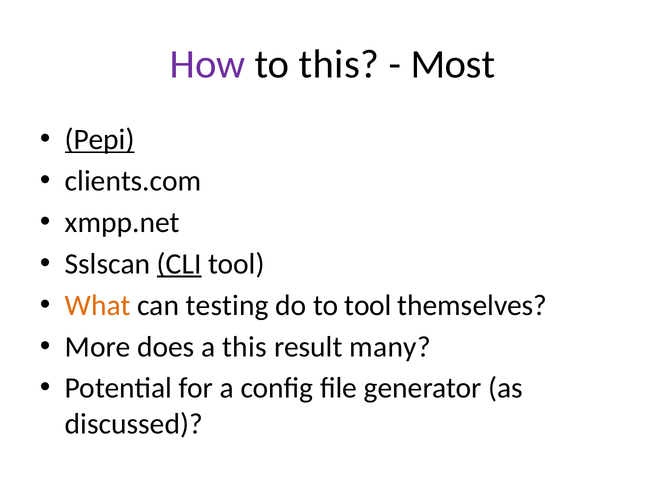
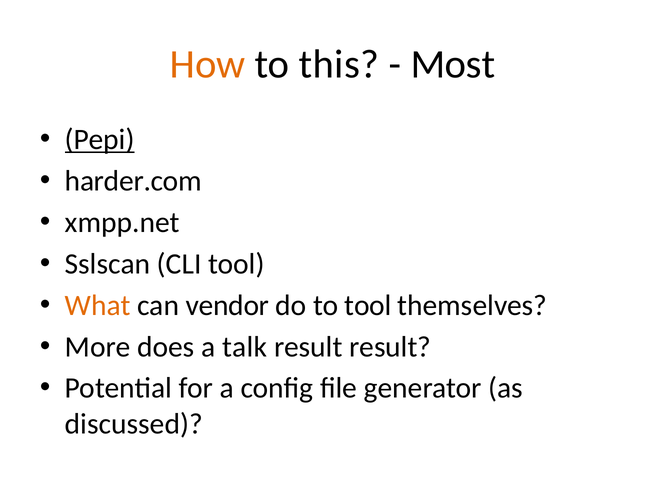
How colour: purple -> orange (208, 64)
clients.com: clients.com -> harder.com (133, 181)
CLI underline: present -> none (179, 264)
testing: testing -> vendor (227, 305)
a this: this -> talk (245, 347)
result many: many -> result (390, 347)
